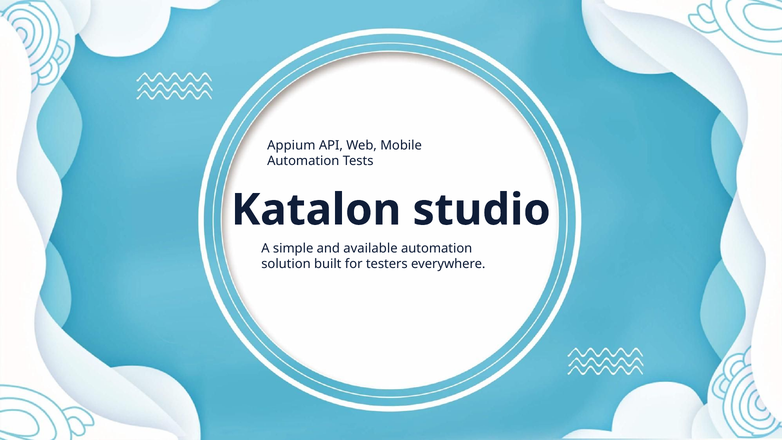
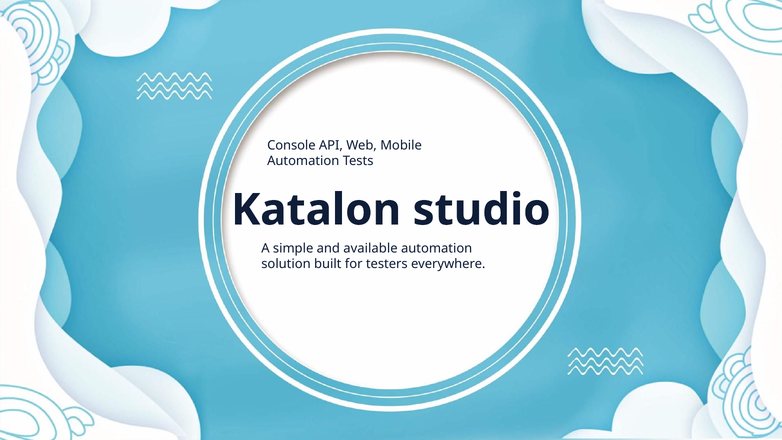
Appium: Appium -> Console (291, 146)
